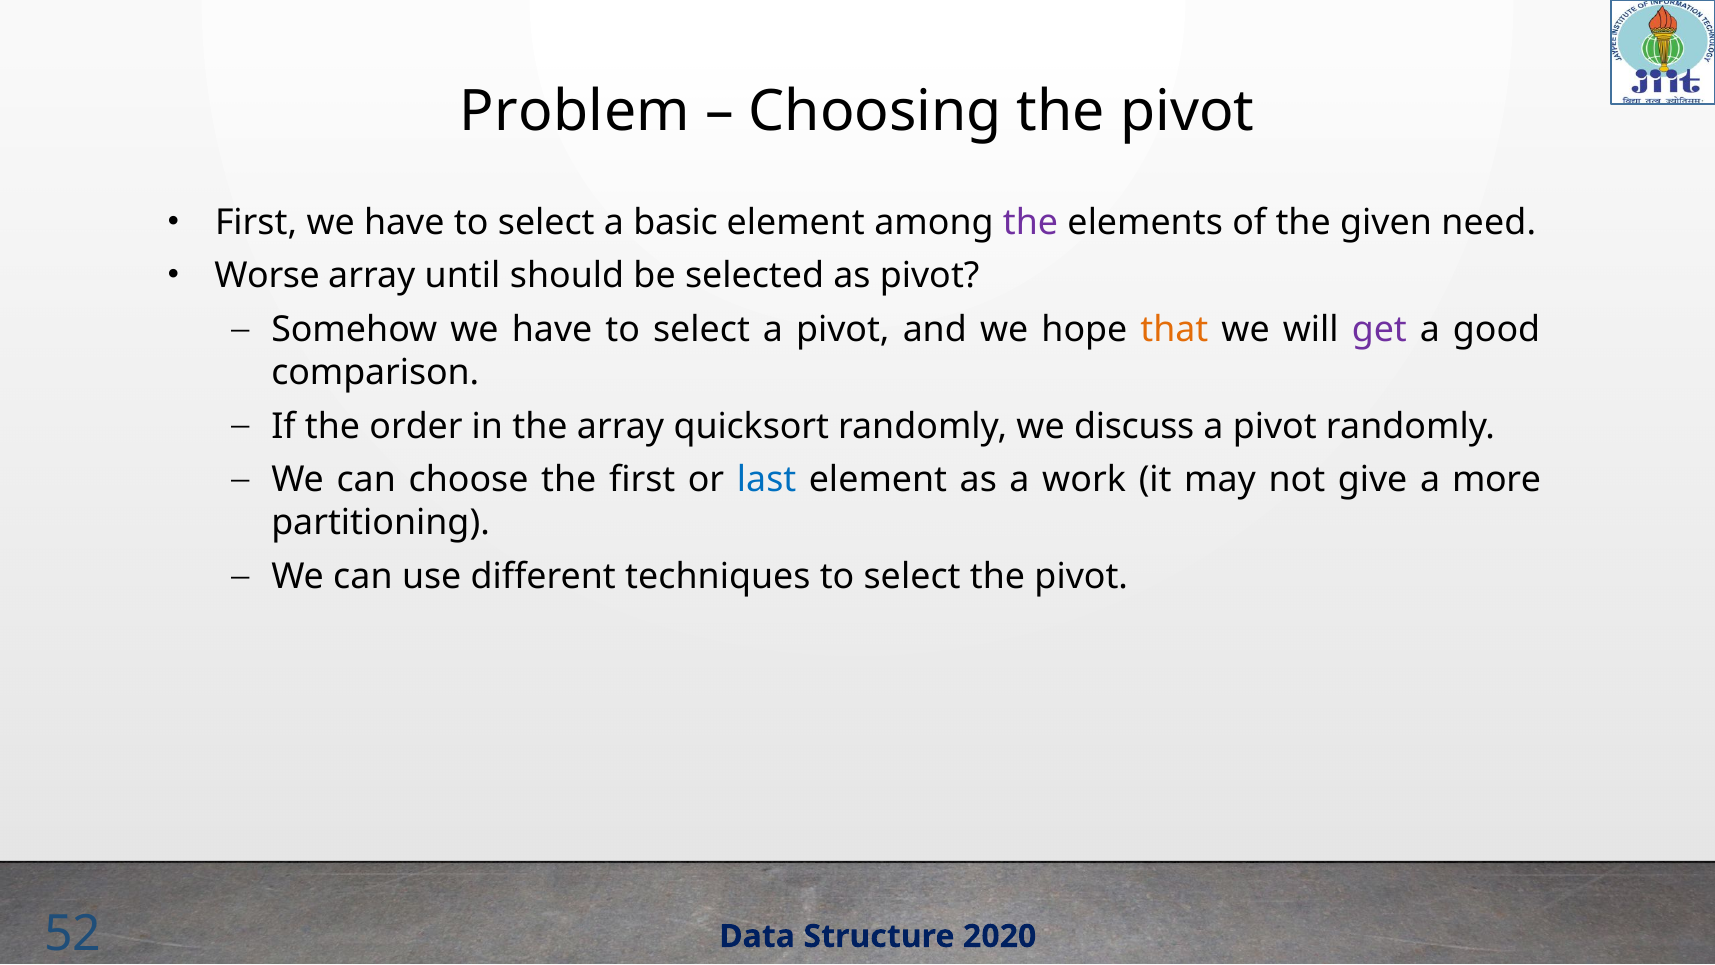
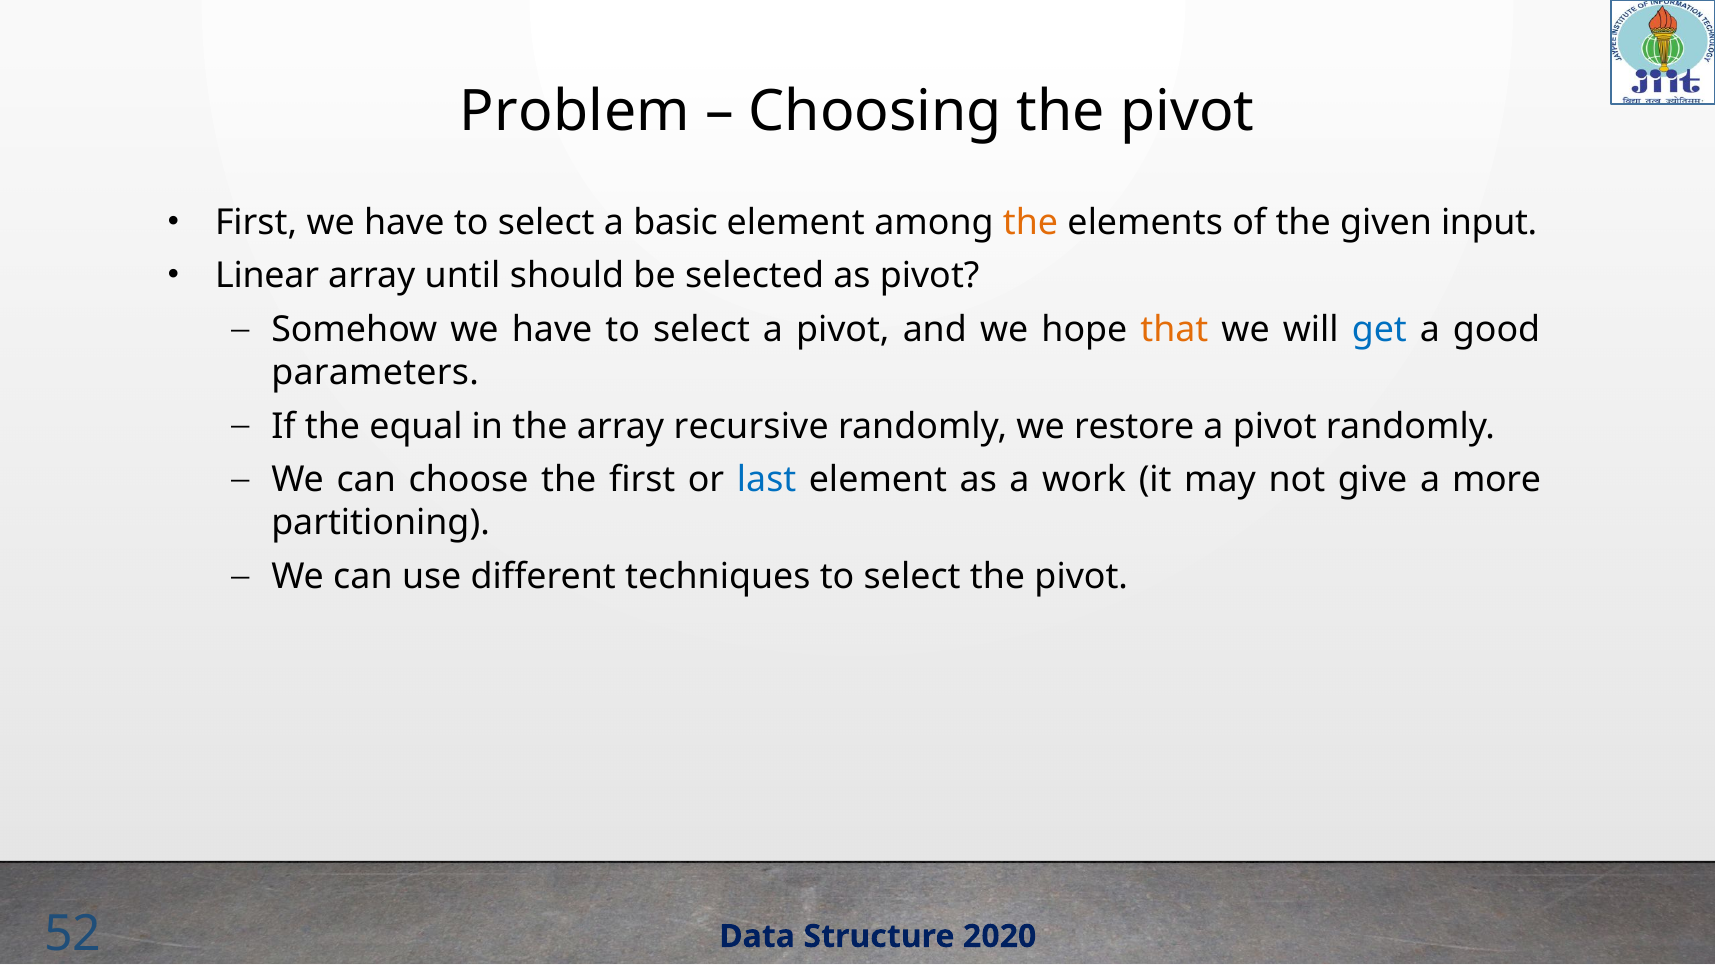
the colour: purple -> orange (1031, 222)
need: need -> input (1489, 222)
Worse: Worse -> Linear (267, 276)
get colour: purple -> blue (1379, 330)
comparison: comparison -> parameters (375, 373)
order: order -> equal (416, 426)
quicksort: quicksort -> recursive (751, 426)
discuss: discuss -> restore (1134, 426)
